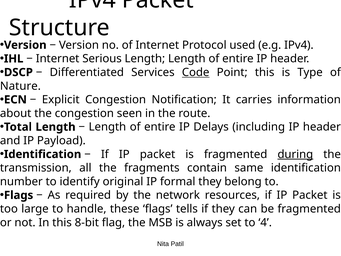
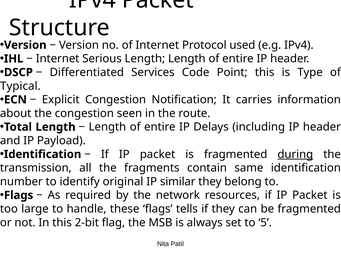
Code underline: present -> none (196, 72)
Nature: Nature -> Typical (20, 86)
formal: formal -> similar (178, 181)
8-bit: 8-bit -> 2-bit (87, 222)
4: 4 -> 5 (265, 222)
